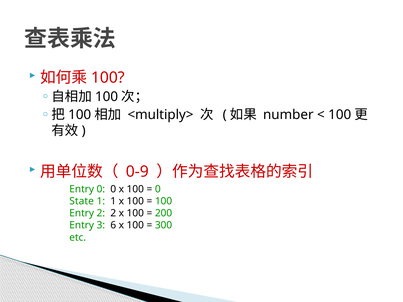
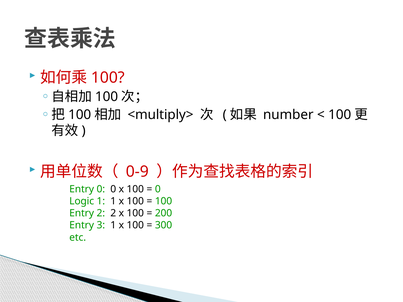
State: State -> Logic (82, 201)
3 6: 6 -> 1 (113, 225)
